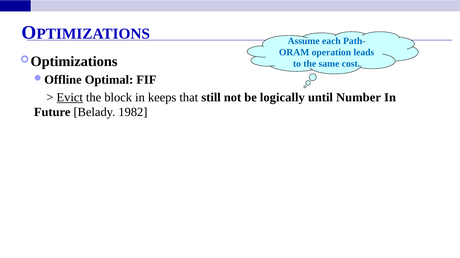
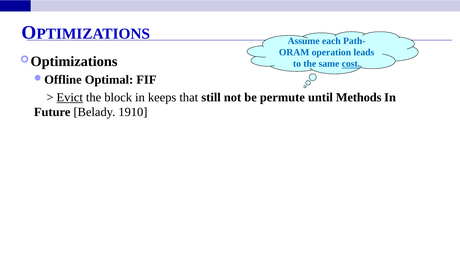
cost underline: none -> present (351, 64)
logically: logically -> permute (282, 98)
Number: Number -> Methods (359, 98)
1982: 1982 -> 1910 (133, 112)
